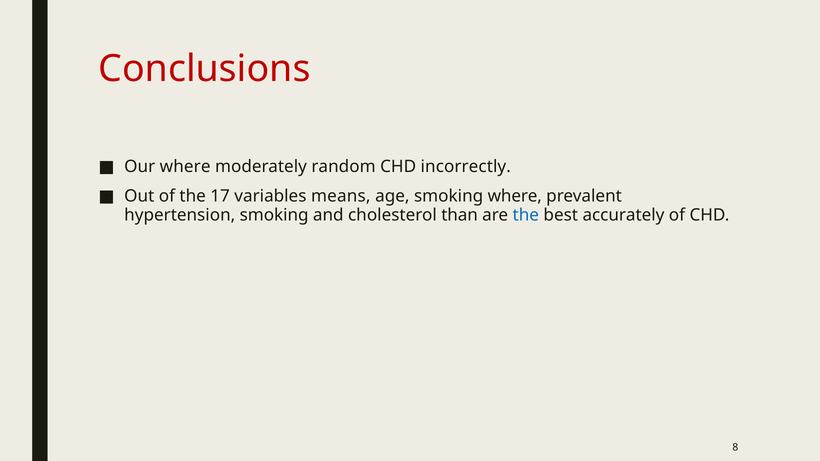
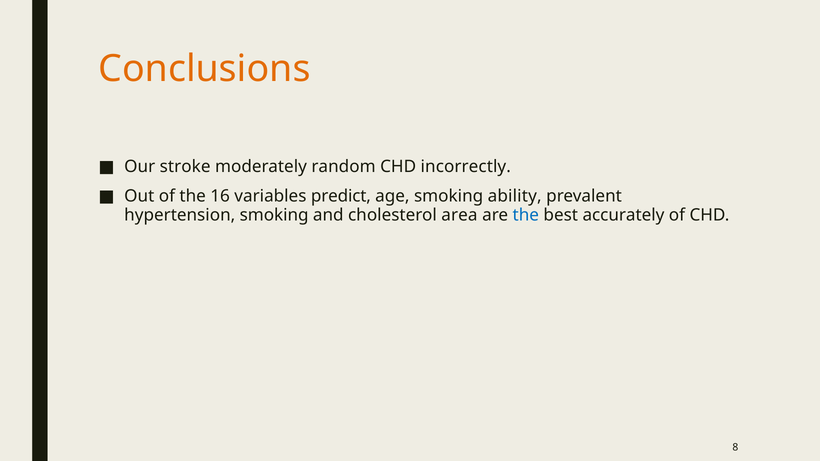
Conclusions colour: red -> orange (204, 69)
Our where: where -> stroke (185, 167)
17: 17 -> 16 (220, 196)
means: means -> predict (341, 196)
smoking where: where -> ability (515, 196)
than: than -> area (459, 215)
